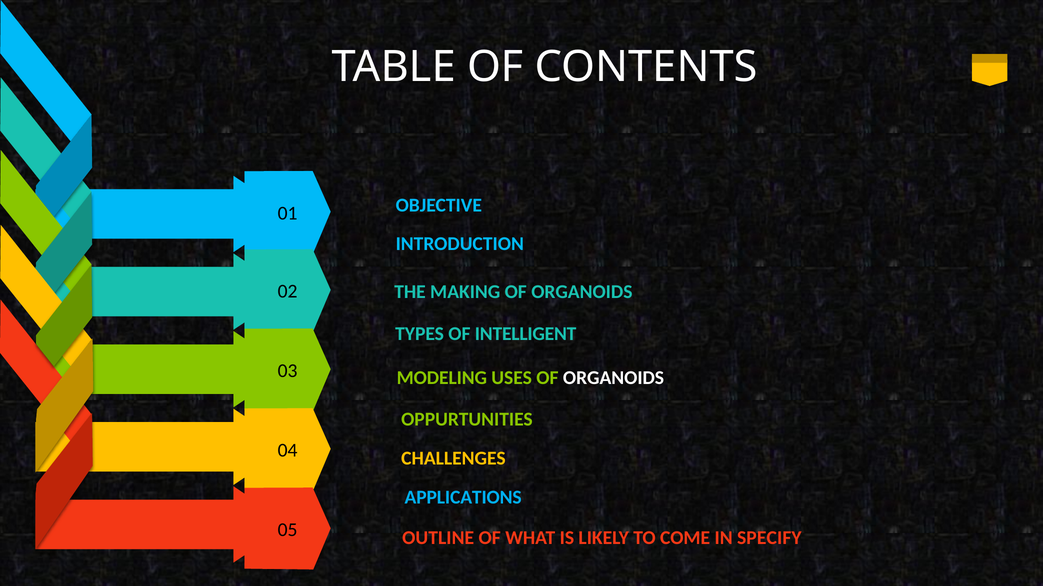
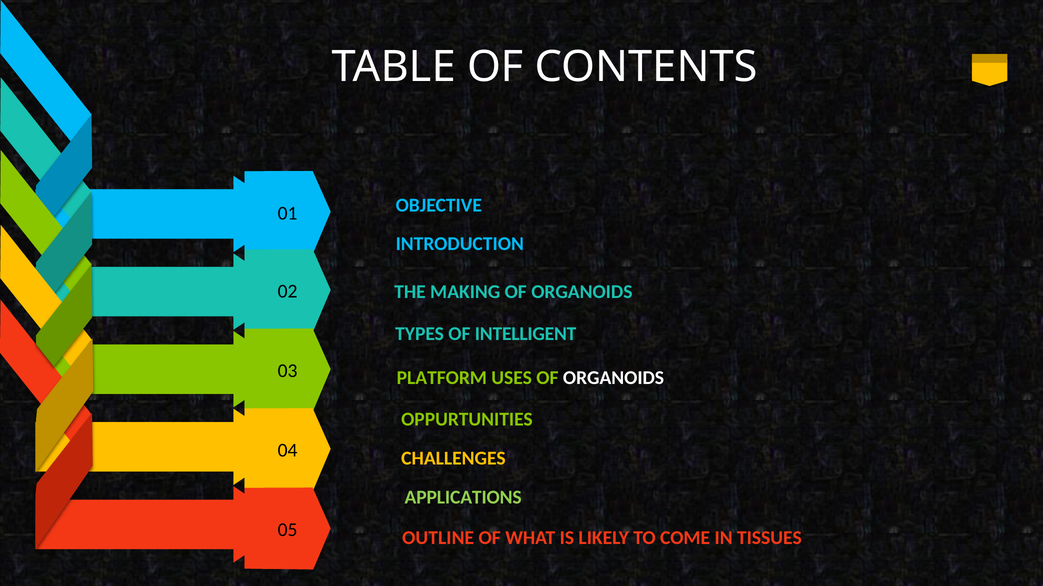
MODELING: MODELING -> PLATFORM (442, 378)
APPLICATIONS colour: light blue -> light green (463, 498)
SPECIFY: SPECIFY -> TISSUES (769, 539)
